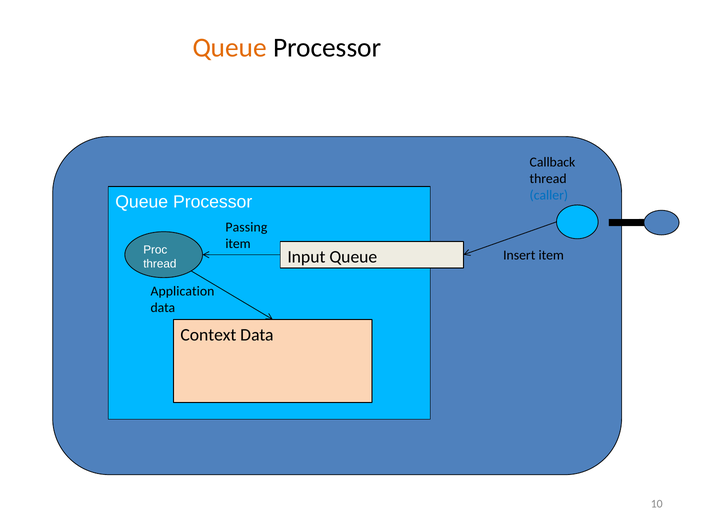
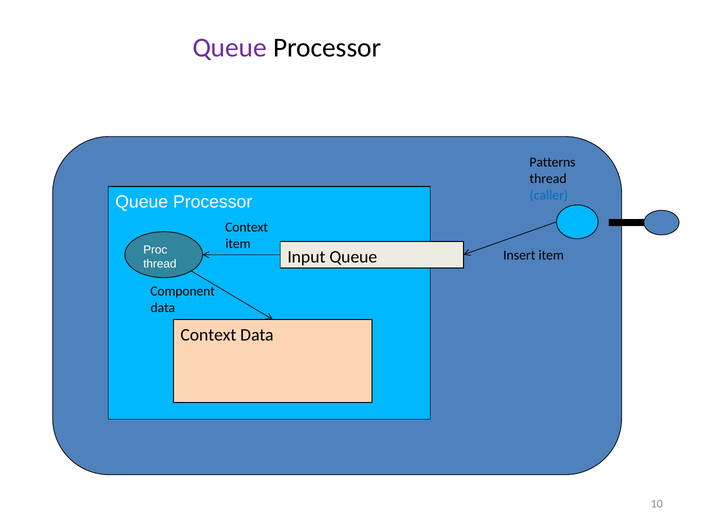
Queue colour: orange -> purple (230, 48)
Callback: Callback -> Patterns (552, 163)
Passing: Passing -> Context (247, 228)
Application: Application -> Component (183, 292)
